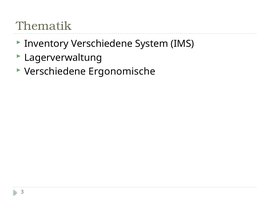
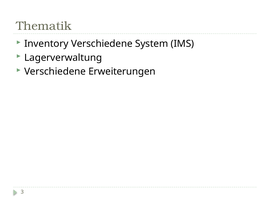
Ergonomische: Ergonomische -> Erweiterungen (122, 72)
